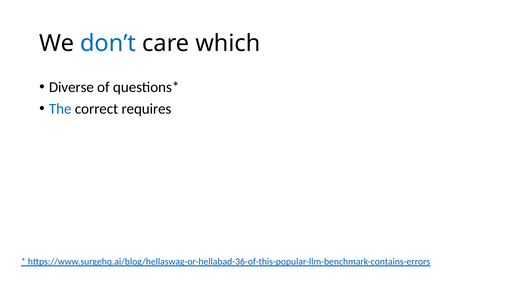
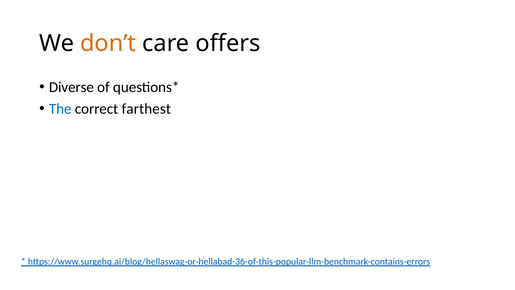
don’t colour: blue -> orange (108, 43)
which: which -> offers (228, 43)
requires: requires -> farthest (146, 109)
